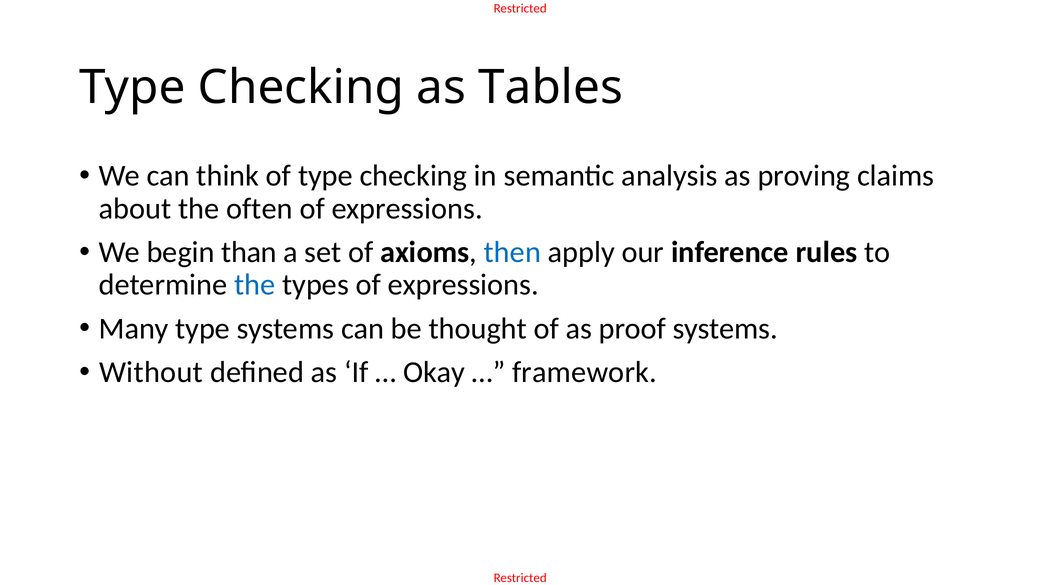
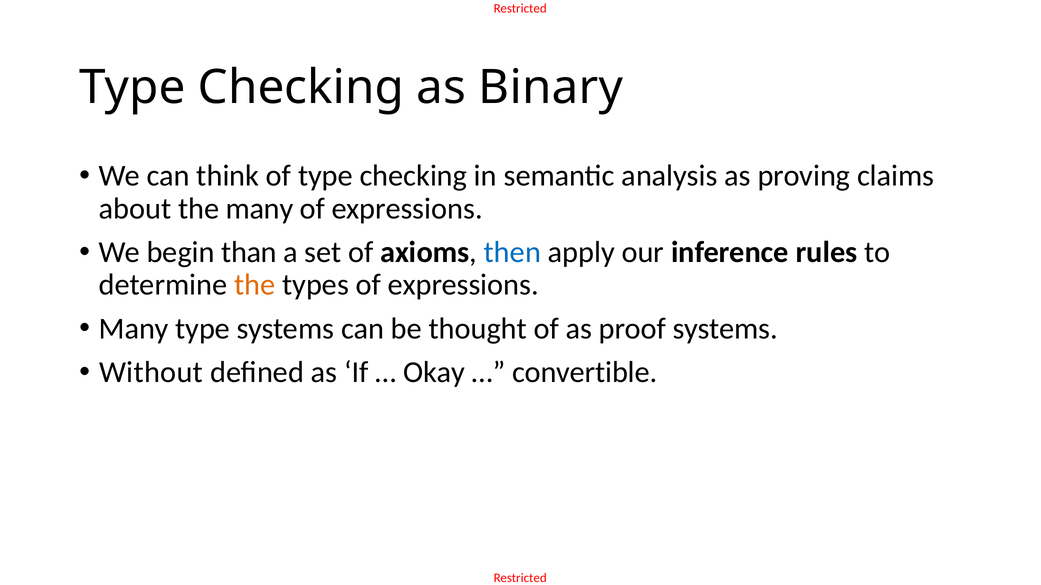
Tables: Tables -> Binary (551, 87)
the often: often -> many (260, 209)
the colour: blue -> orange (255, 285)
framework: framework -> convertible (585, 373)
